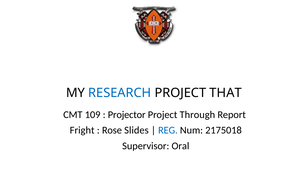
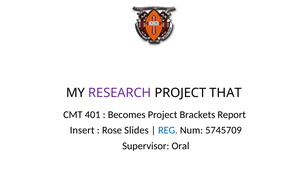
RESEARCH colour: blue -> purple (120, 92)
109: 109 -> 401 (93, 114)
Projector: Projector -> Becomes (127, 114)
Through: Through -> Brackets (197, 114)
Fright: Fright -> Insert (82, 130)
2175018: 2175018 -> 5745709 (224, 130)
